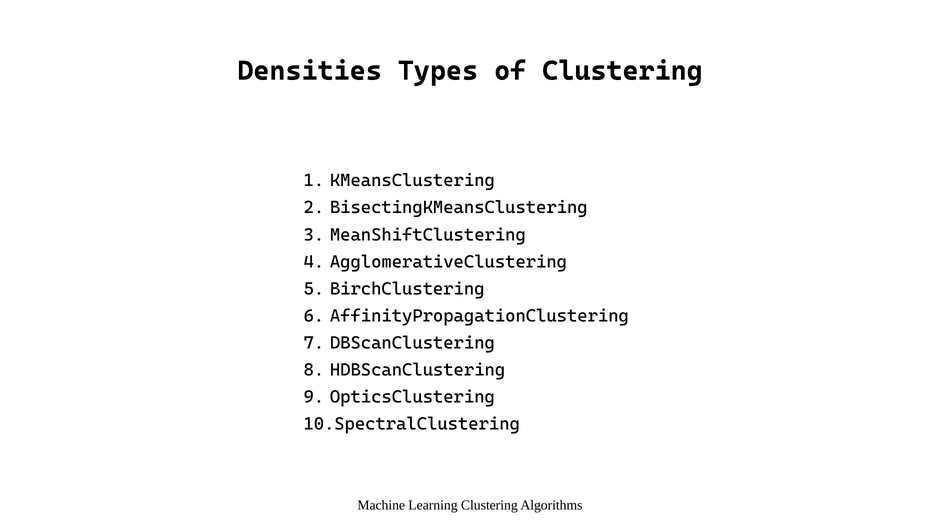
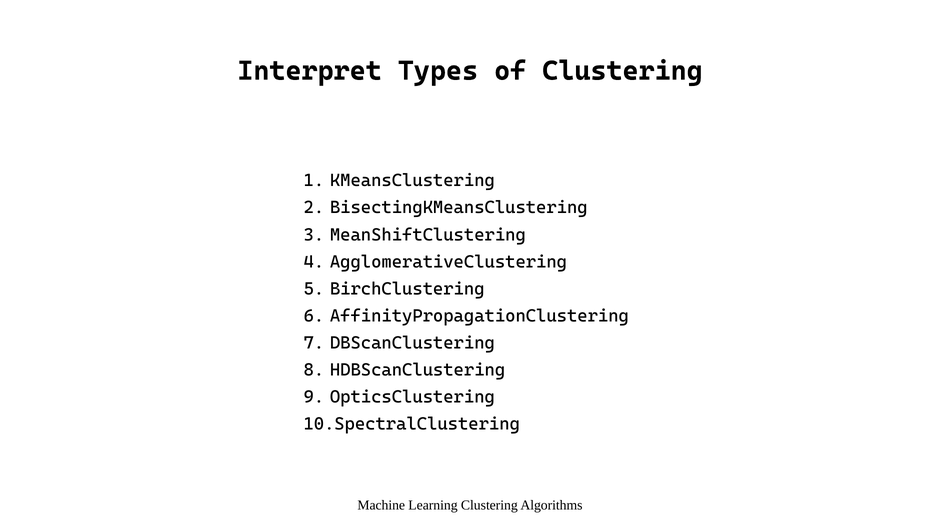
Densities: Densities -> Interpret (310, 71)
